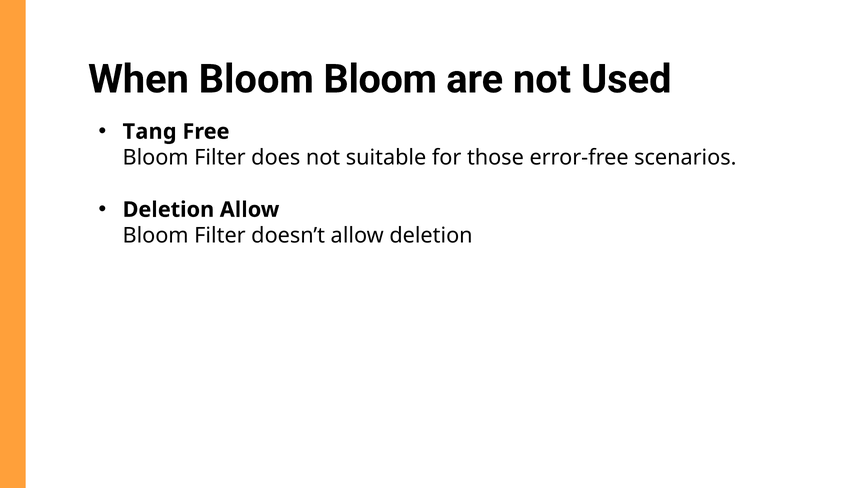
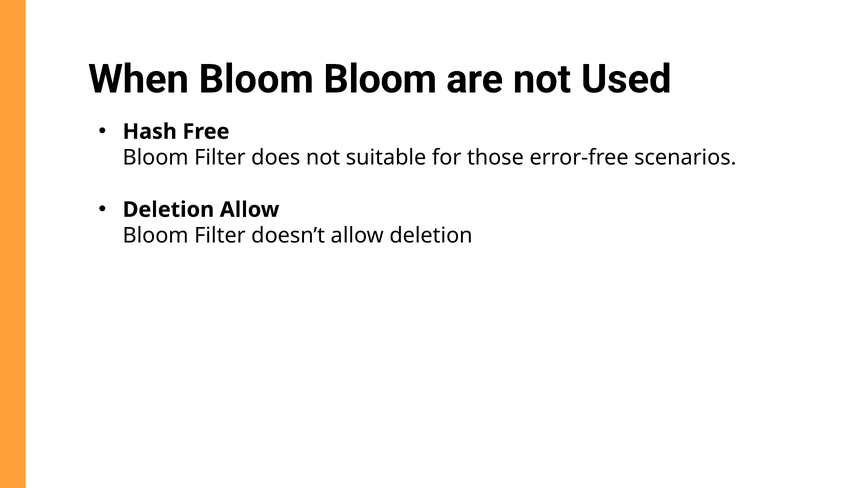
Tang: Tang -> Hash (150, 132)
